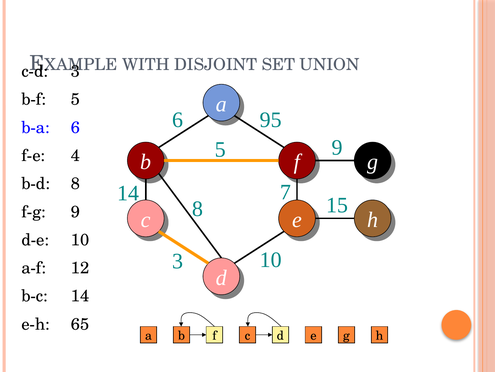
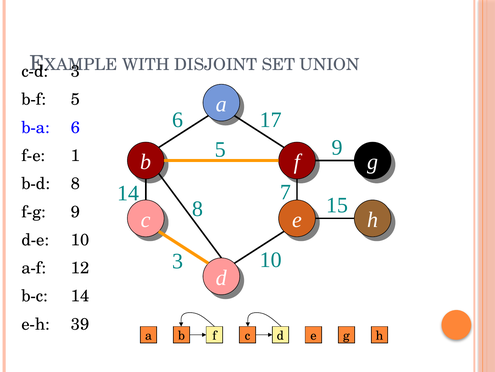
95: 95 -> 17 (271, 120)
4: 4 -> 1 (75, 155)
65: 65 -> 39 (80, 324)
